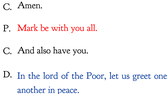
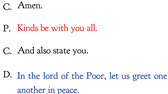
Mark: Mark -> Kinds (28, 28)
have: have -> state (62, 51)
